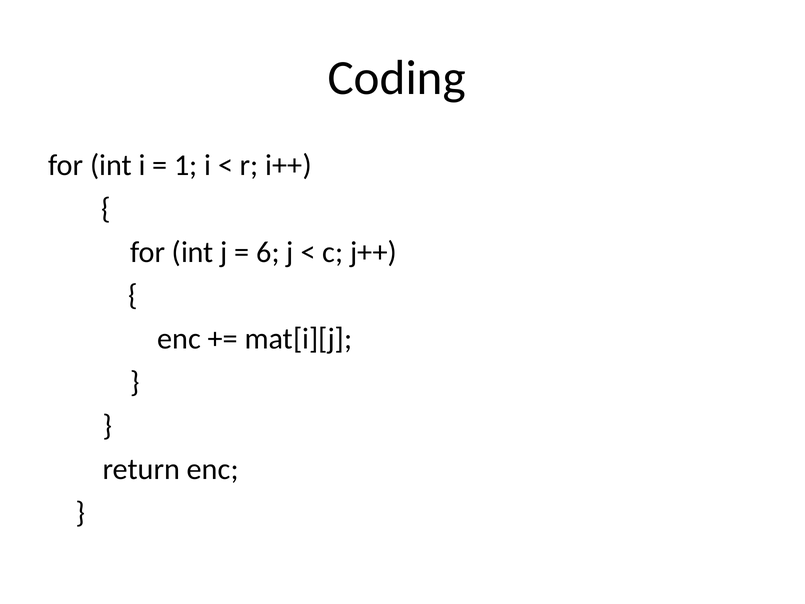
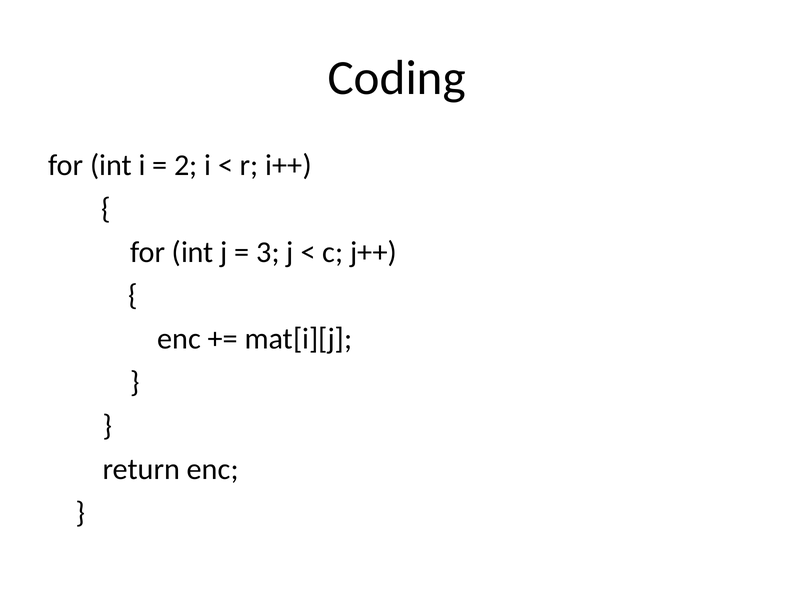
1: 1 -> 2 (186, 165)
6: 6 -> 3 (268, 252)
